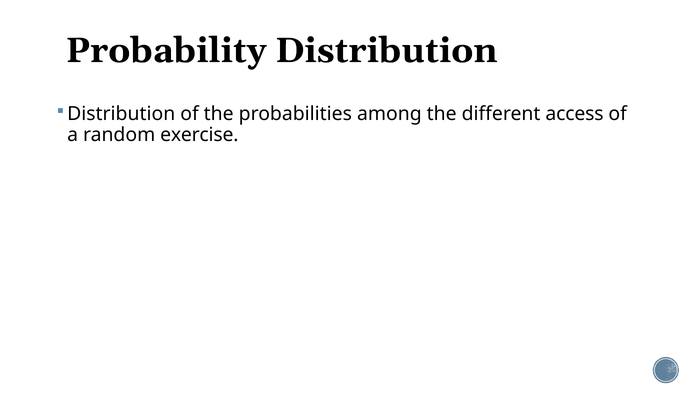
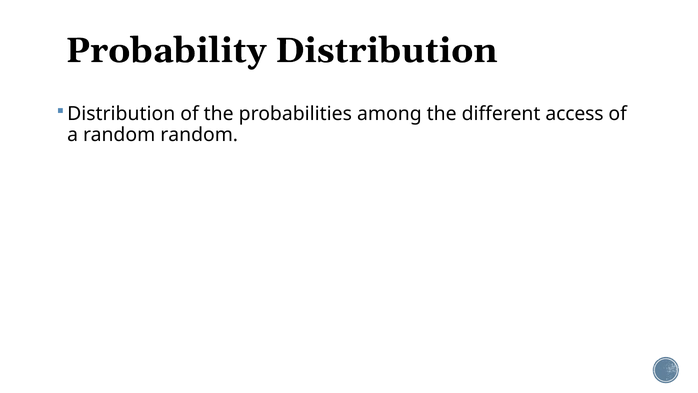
random exercise: exercise -> random (199, 135)
